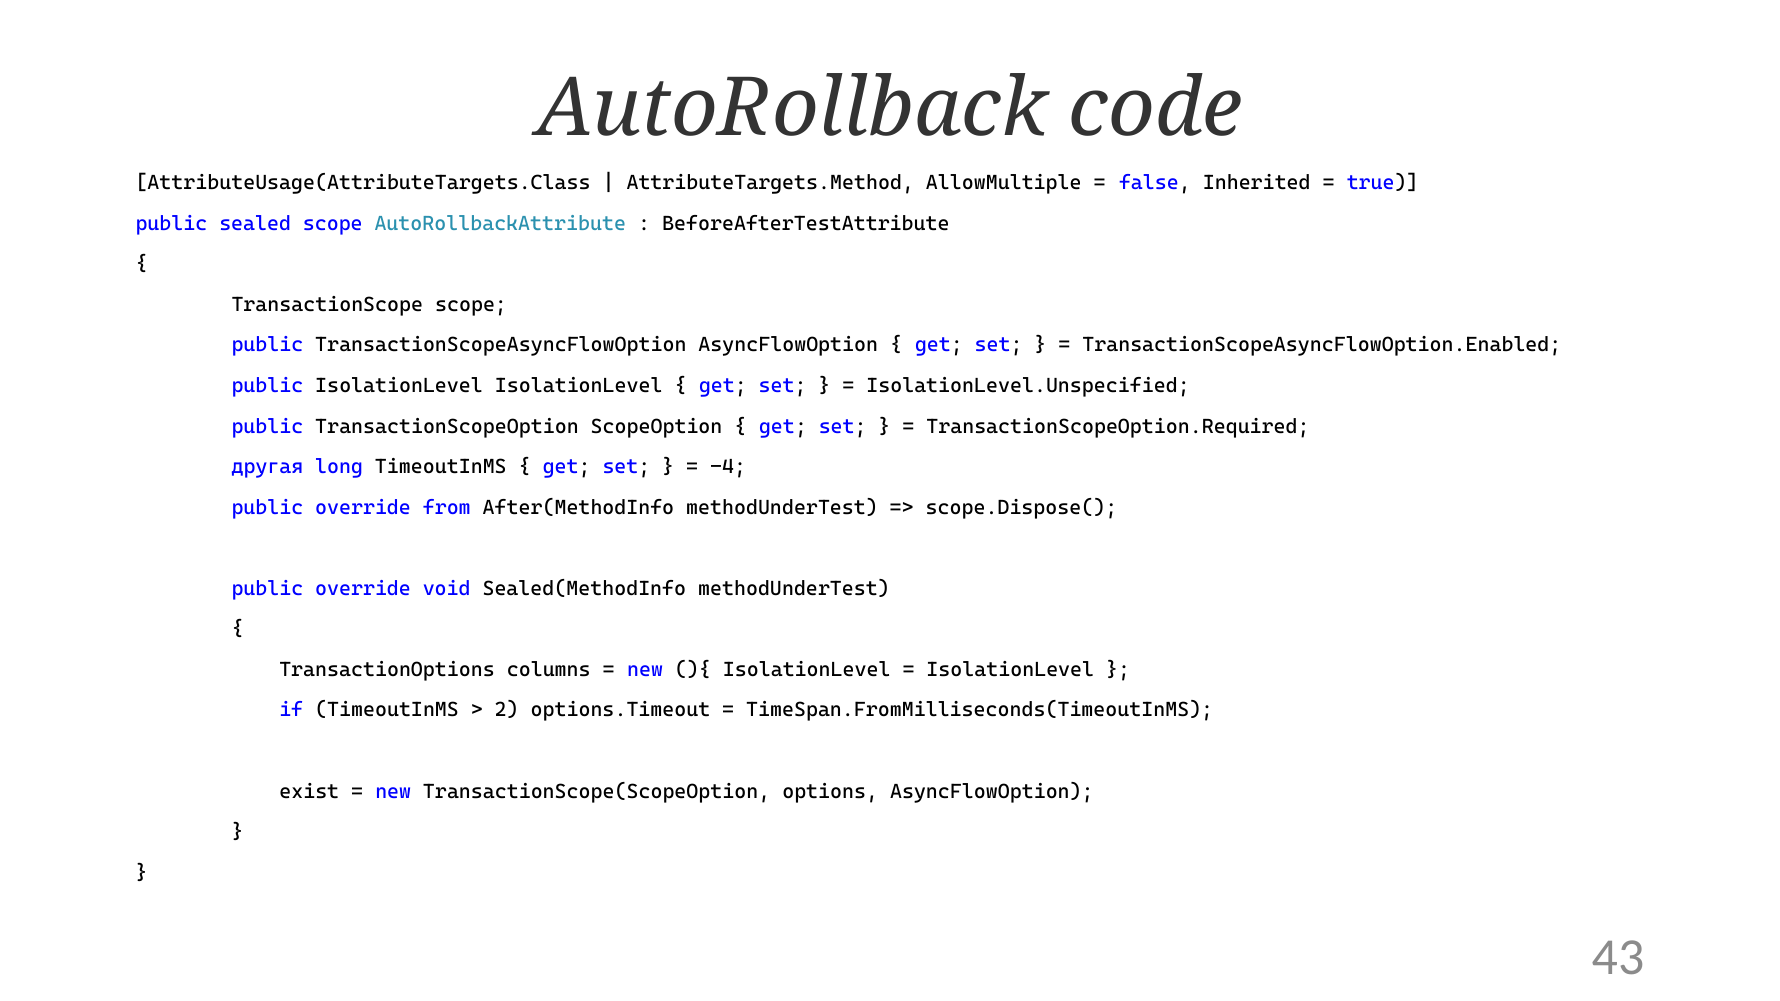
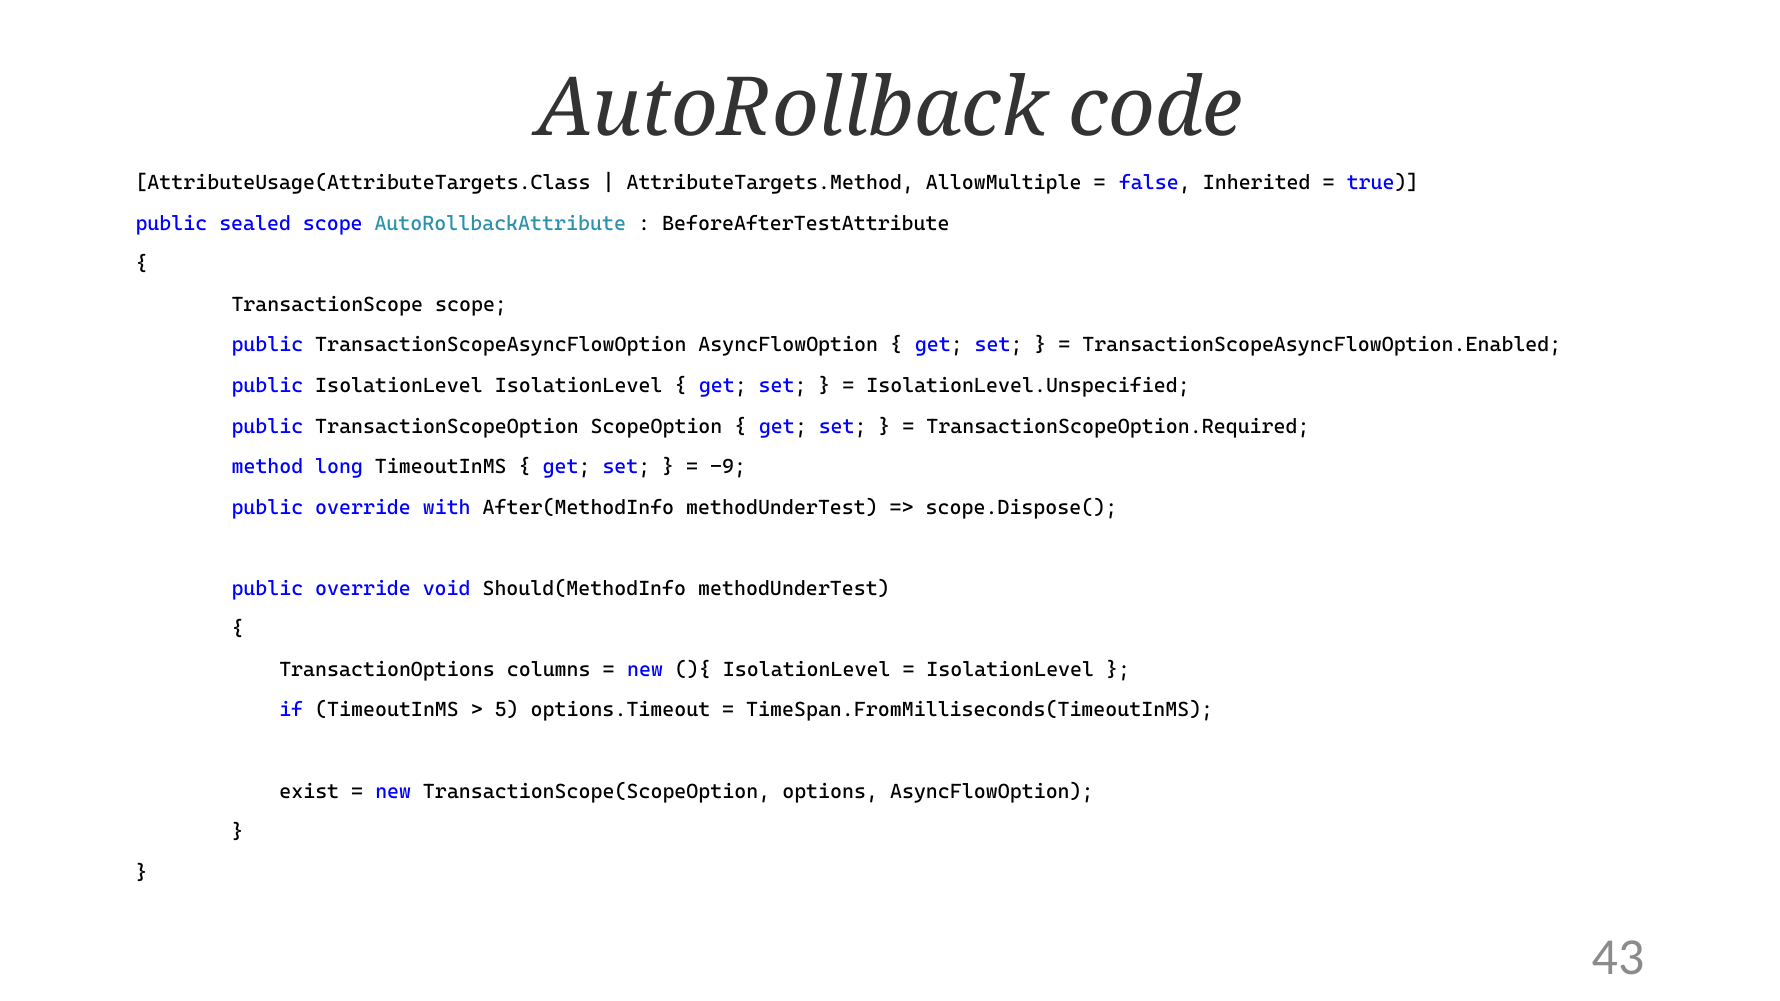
другая: другая -> method (267, 467)
-4: -4 -> -9 (728, 467)
from: from -> with (447, 508)
Sealed(MethodInfo: Sealed(MethodInfo -> Should(MethodInfo (584, 589)
2: 2 -> 5 (507, 710)
